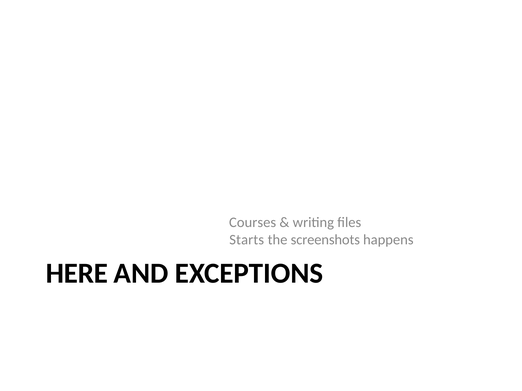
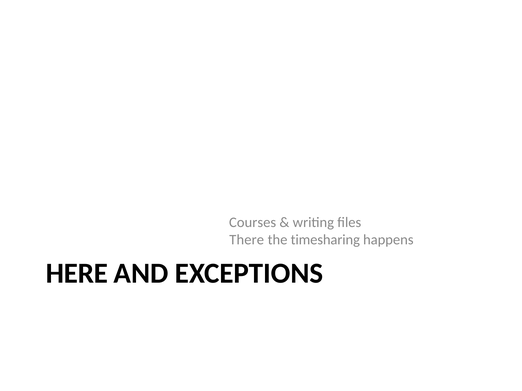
Starts: Starts -> There (247, 240)
screenshots: screenshots -> timesharing (325, 240)
